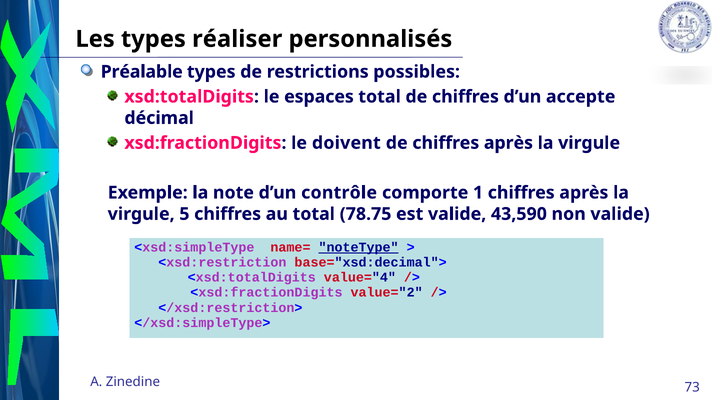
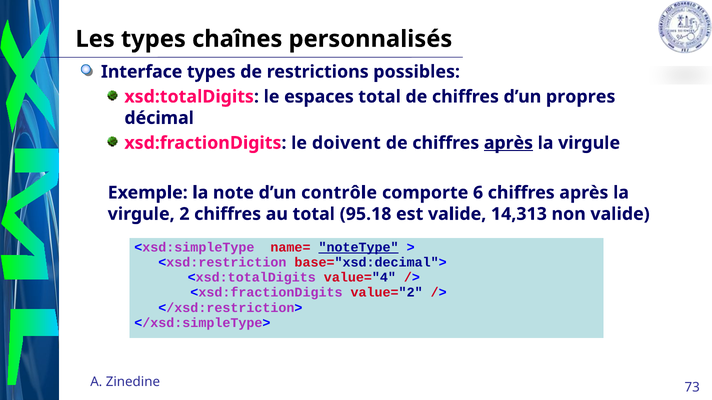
réaliser: réaliser -> chaînes (237, 39)
Préalable: Préalable -> Interface (142, 72)
accepte: accepte -> propres (581, 97)
après underline: none -> present (508, 143)
1: 1 -> 6 (478, 193)
5: 5 -> 2 (184, 214)
78.75: 78.75 -> 95.18 (366, 214)
43,590: 43,590 -> 14,313 (519, 214)
